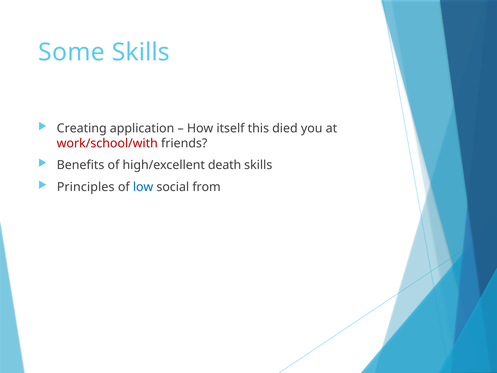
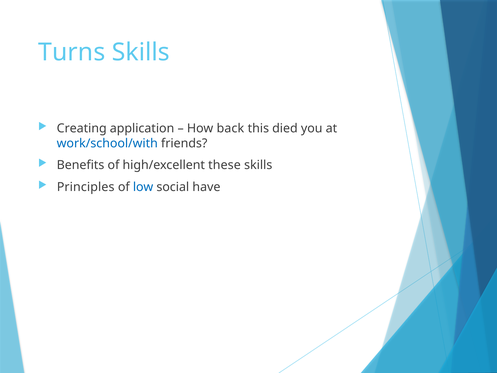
Some: Some -> Turns (72, 52)
itself: itself -> back (230, 128)
work/school/with colour: red -> blue (107, 143)
death: death -> these (224, 165)
from: from -> have (206, 187)
